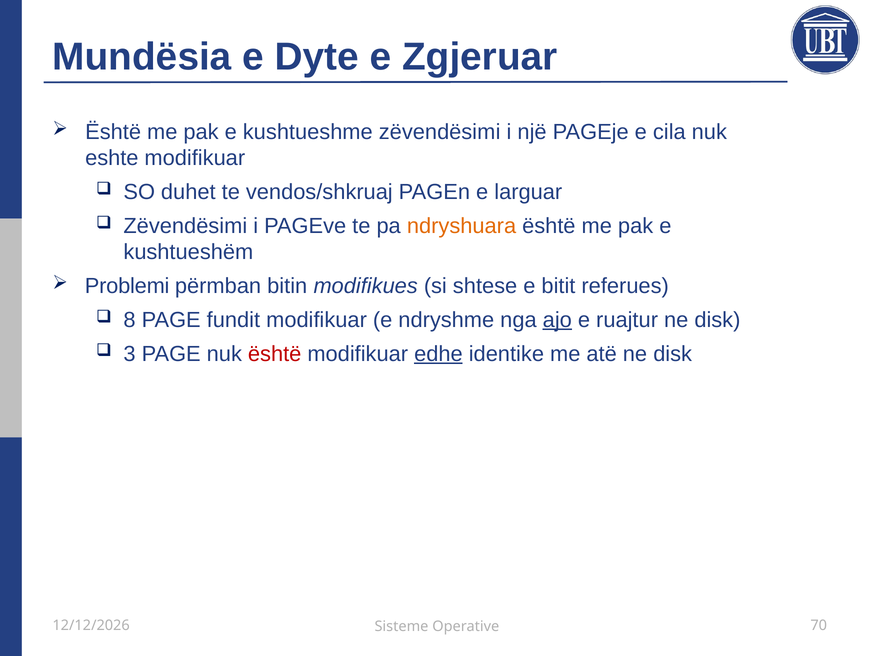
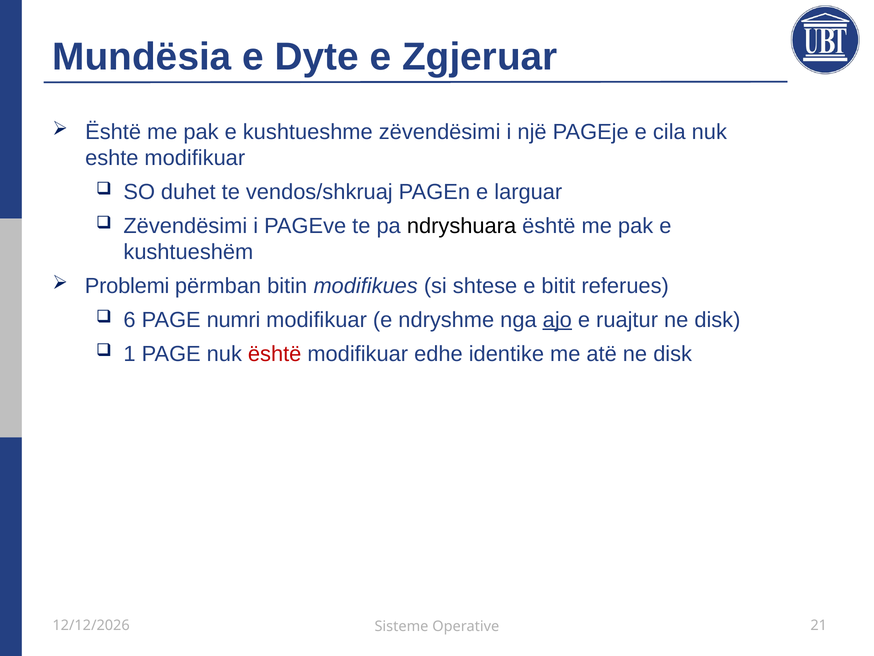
ndryshuara colour: orange -> black (462, 226)
8: 8 -> 6 (130, 320)
fundit: fundit -> numri (234, 320)
3: 3 -> 1 (130, 354)
edhe underline: present -> none (438, 354)
70: 70 -> 21 (819, 625)
